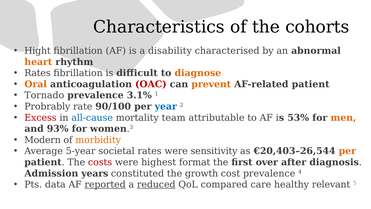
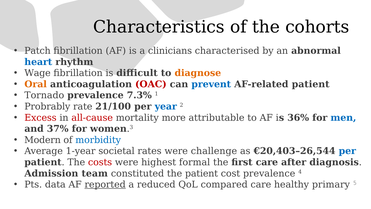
Hight: Hight -> Patch (38, 51)
disability: disability -> clinicians (170, 51)
heart colour: orange -> blue (38, 62)
Rates: Rates -> Wage (38, 73)
prevent colour: orange -> blue (211, 84)
3.1%: 3.1% -> 7.3% (139, 95)
90/100: 90/100 -> 21/100 (113, 106)
all-cause colour: blue -> red (92, 118)
team: team -> more (174, 118)
53%: 53% -> 36% (298, 118)
men colour: orange -> blue (343, 118)
93%: 93% -> 37% (58, 129)
morbidity colour: orange -> blue (98, 140)
5-year: 5-year -> 1-year (81, 151)
sensitivity: sensitivity -> challenge (214, 151)
per colour: orange -> blue (347, 151)
format: format -> formal (195, 162)
first over: over -> care (267, 162)
years: years -> team (95, 173)
the growth: growth -> patient (202, 173)
reduced underline: present -> none (156, 184)
relevant: relevant -> primary (331, 184)
